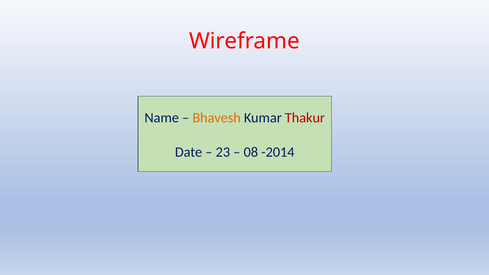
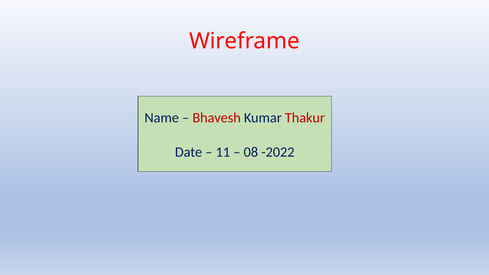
Bhavesh colour: orange -> red (217, 118)
23: 23 -> 11 (223, 152)
-2014: -2014 -> -2022 (278, 152)
